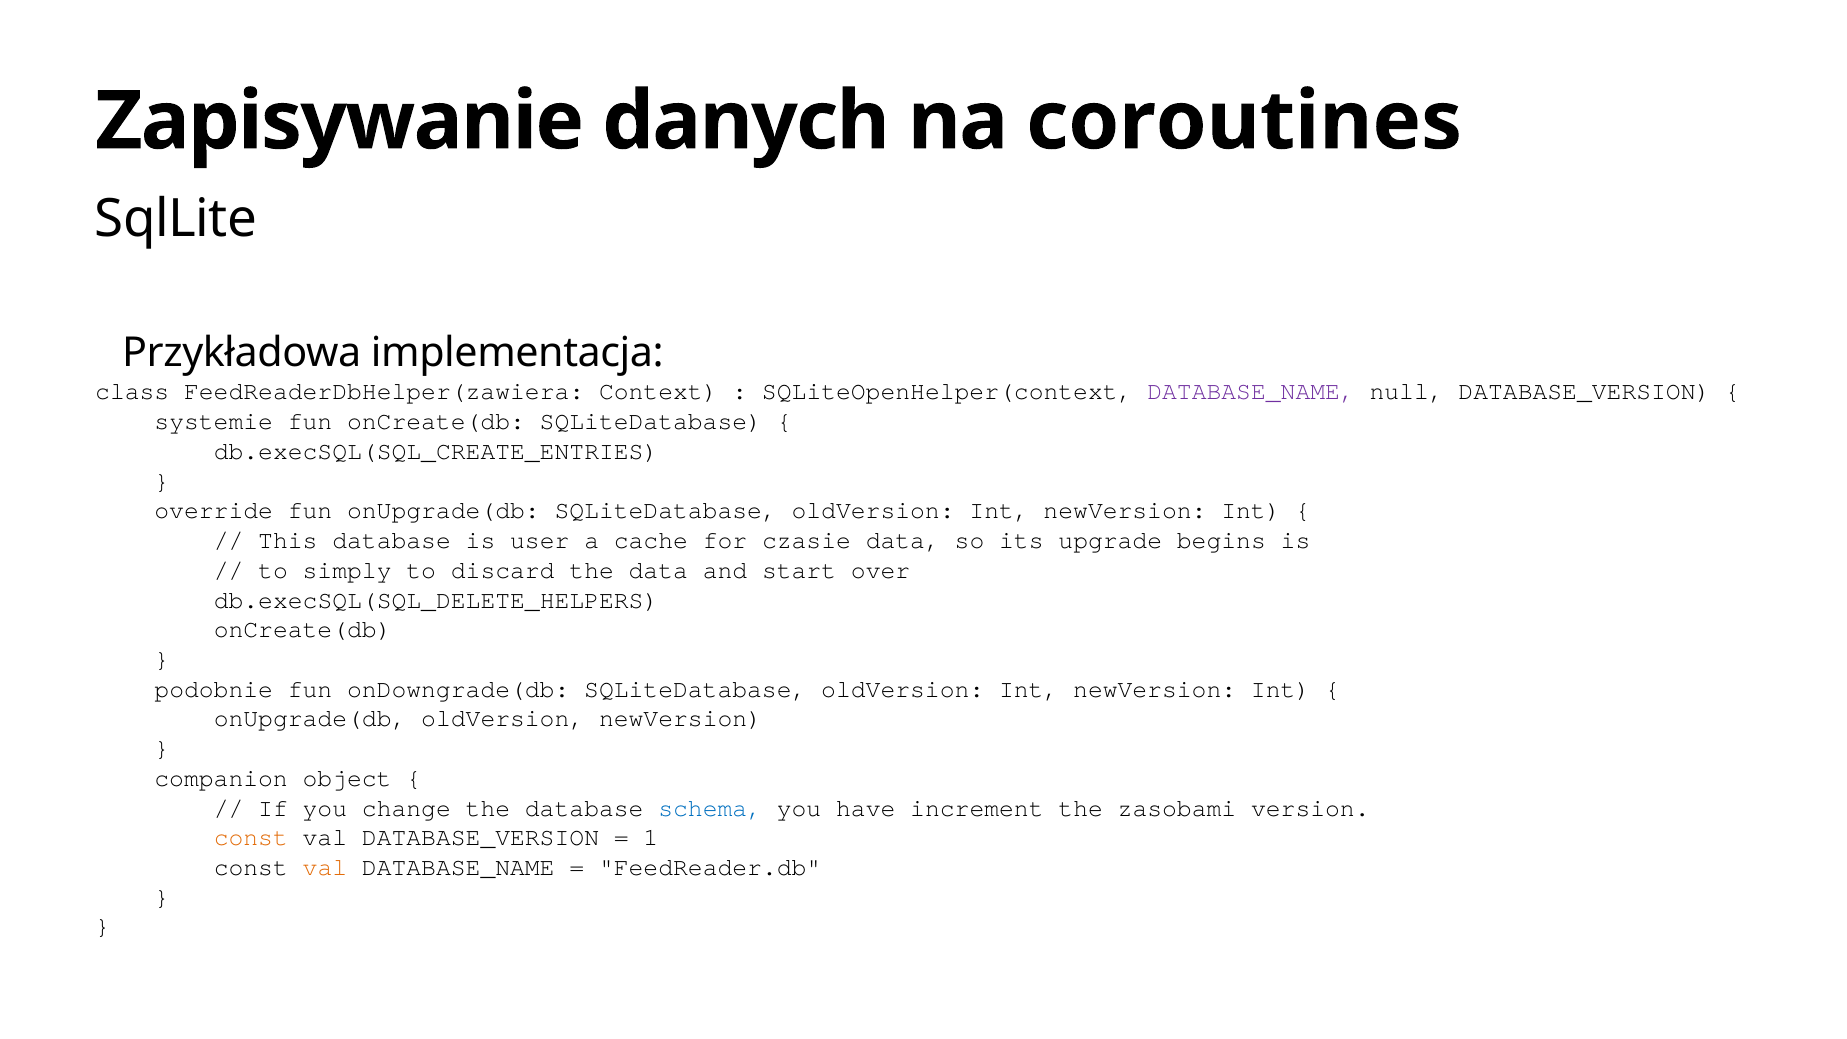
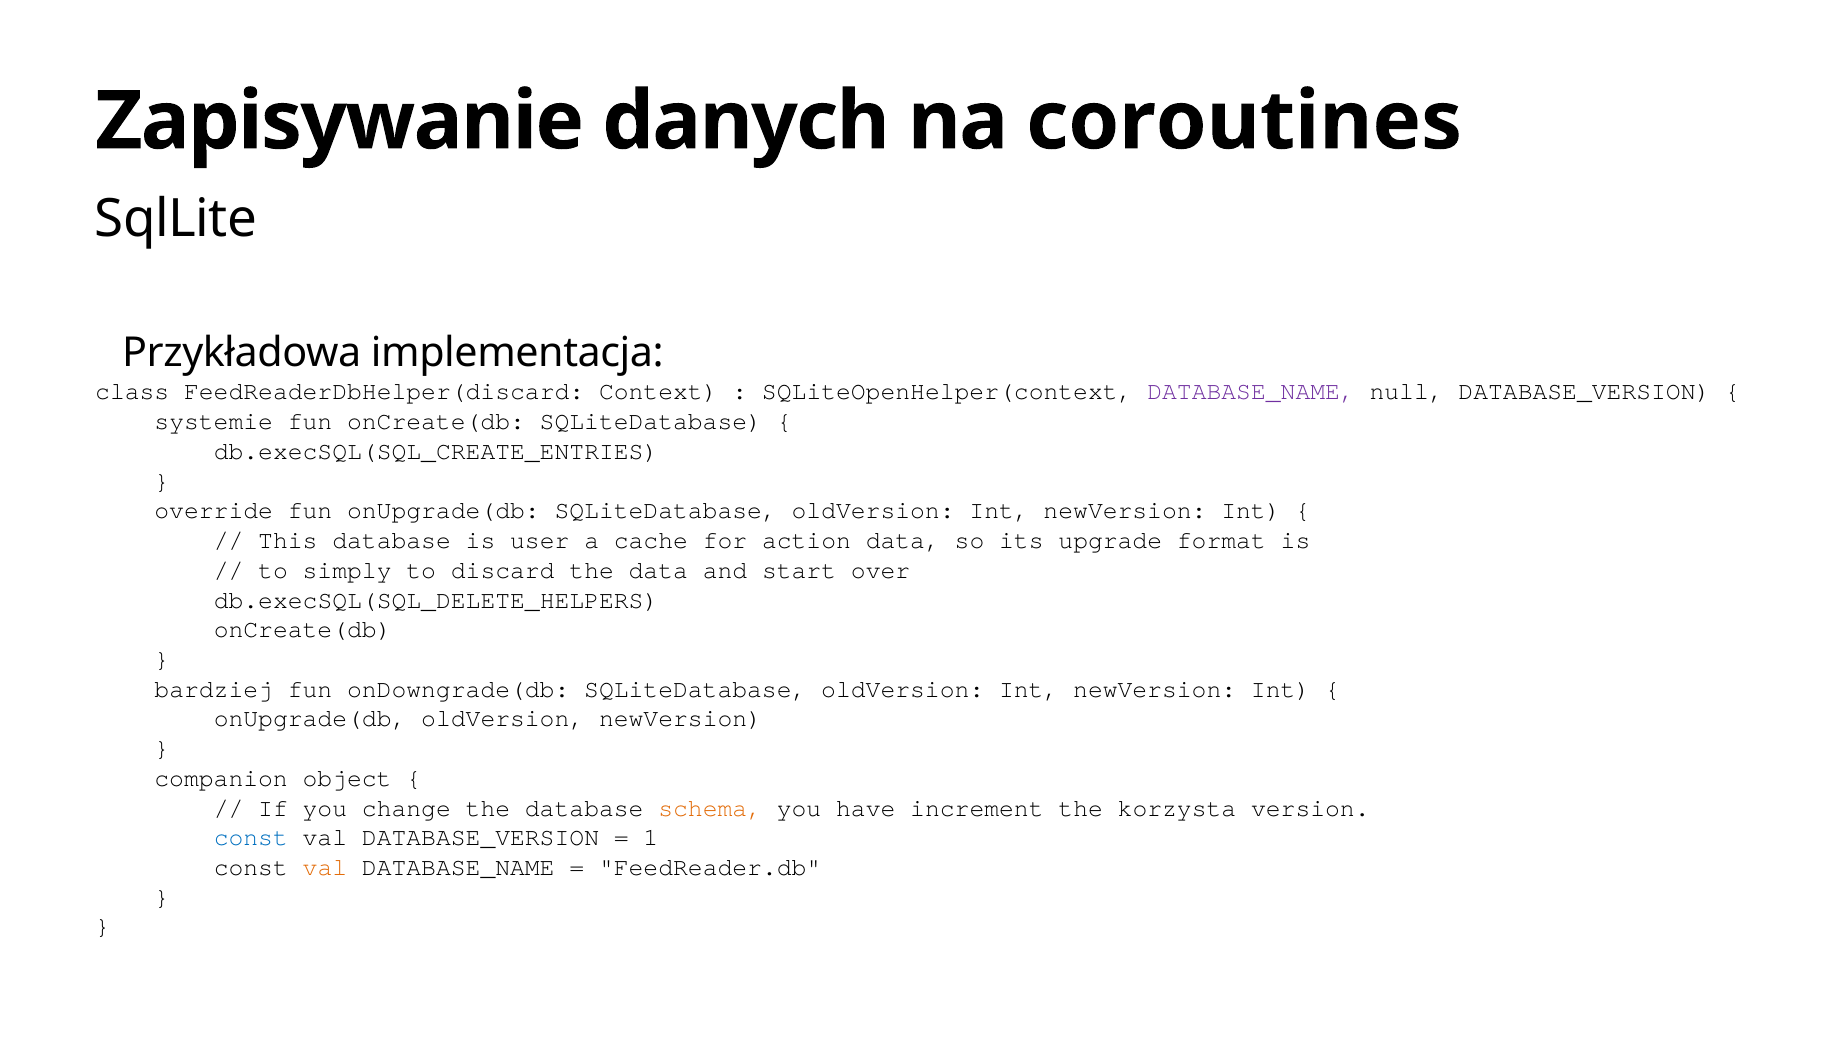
FeedReaderDbHelper(zawiera: FeedReaderDbHelper(zawiera -> FeedReaderDbHelper(discard (384, 392)
czasie: czasie -> action (806, 540)
begins: begins -> format (1221, 540)
podobnie: podobnie -> bardziej (214, 689)
schema colour: blue -> orange (710, 808)
zasobami: zasobami -> korzysta (1177, 808)
const colour: orange -> blue (251, 838)
